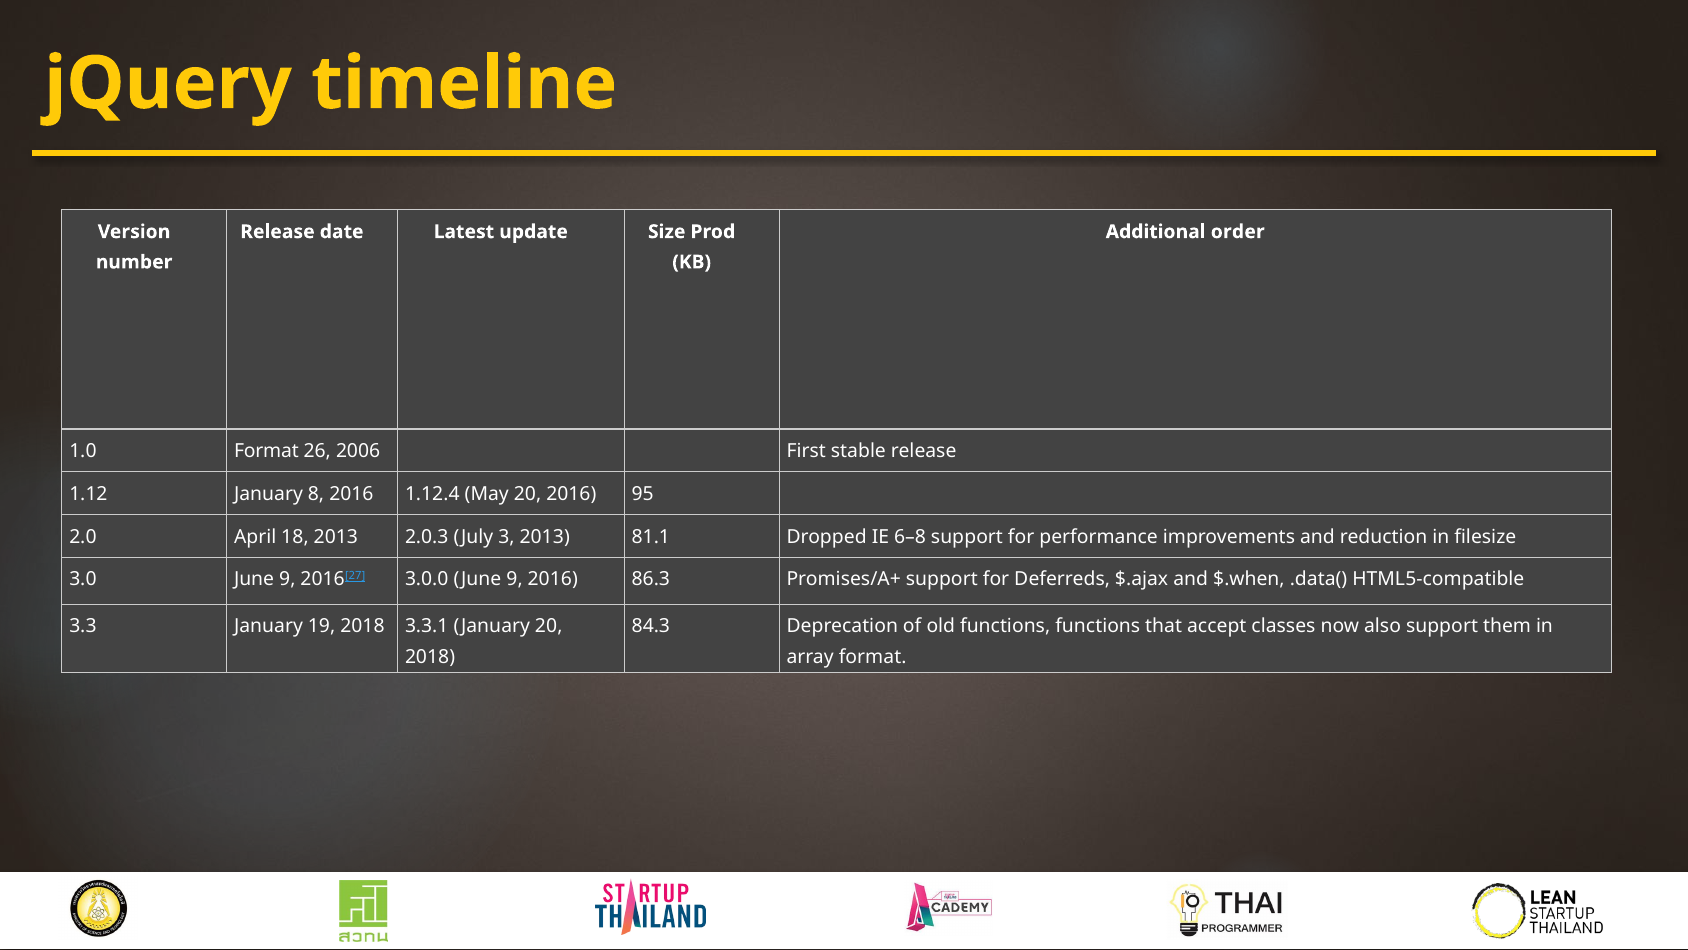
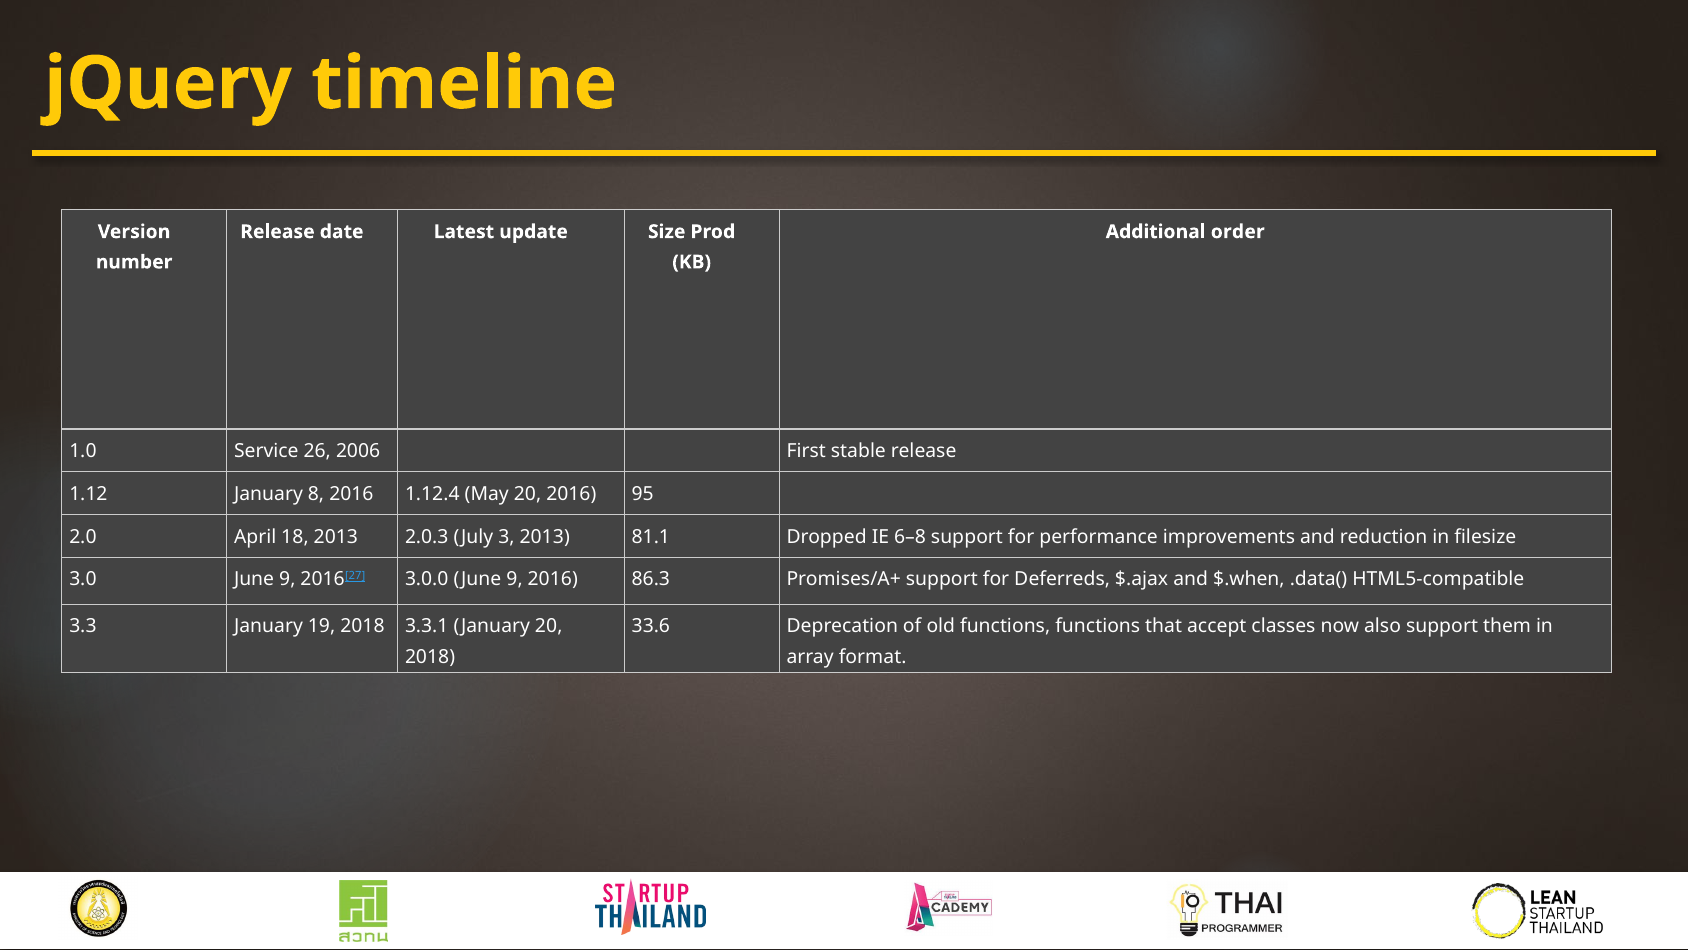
1.0 Format: Format -> Service (266, 451)
84.3: 84.3 -> 33.6 (651, 626)
